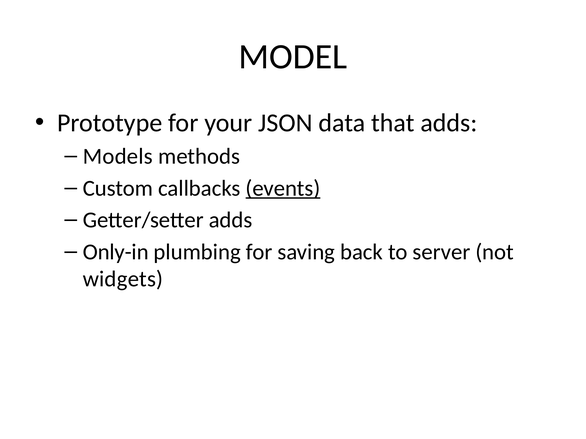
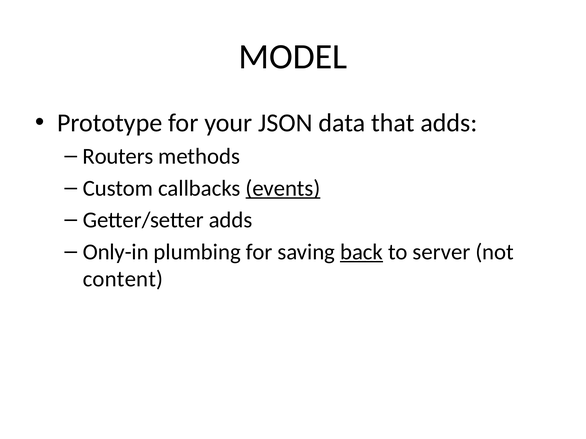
Models: Models -> Routers (118, 157)
back underline: none -> present (362, 252)
widgets: widgets -> content (123, 279)
